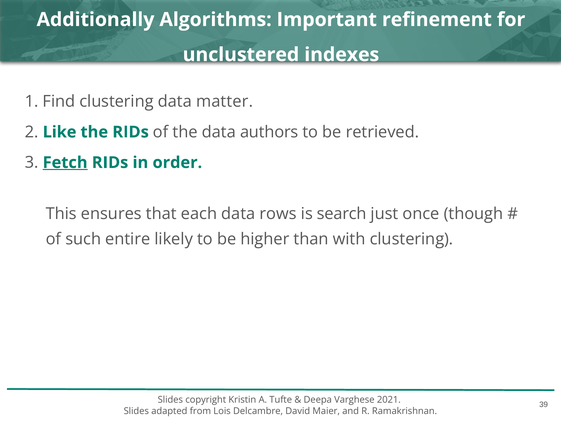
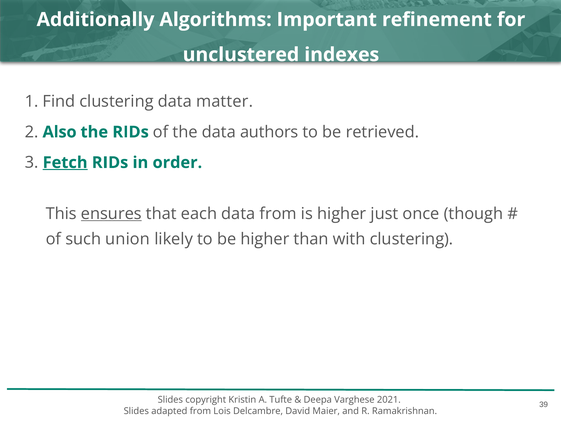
Like: Like -> Also (60, 132)
ensures underline: none -> present (111, 213)
data rows: rows -> from (278, 213)
is search: search -> higher (342, 213)
entire: entire -> union (128, 239)
